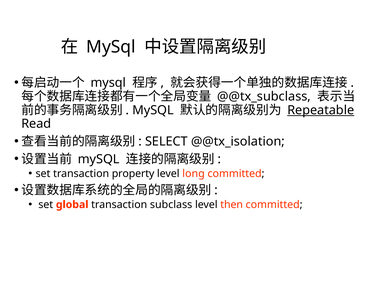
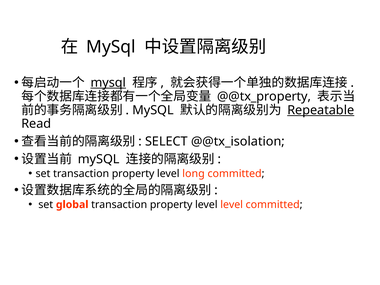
mysql underline: none -> present (108, 83)
@@tx_subclass: @@tx_subclass -> @@tx_property (264, 96)
global transaction subclass: subclass -> property (171, 205)
level then: then -> level (232, 205)
